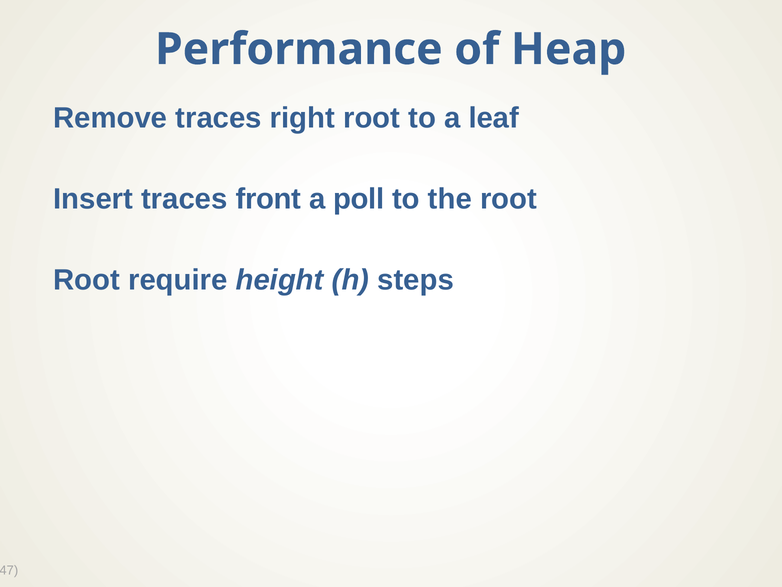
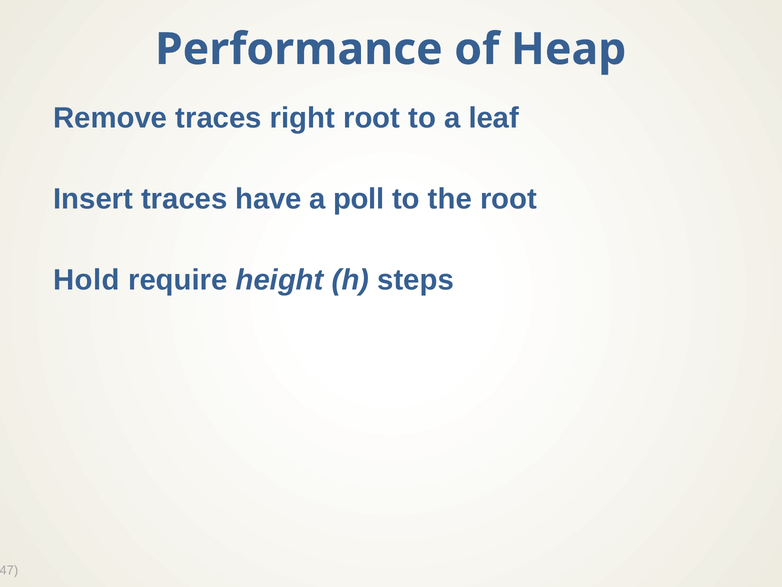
front: front -> have (268, 199)
Root: Root -> Hold (86, 280)
